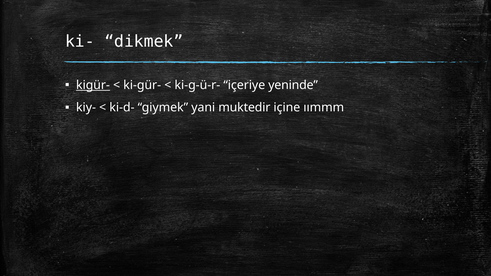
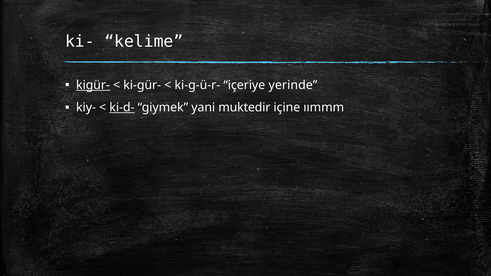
dikmek: dikmek -> kelime (144, 41)
yeninde: yeninde -> yerinde (293, 85)
ki-d- underline: none -> present (122, 108)
